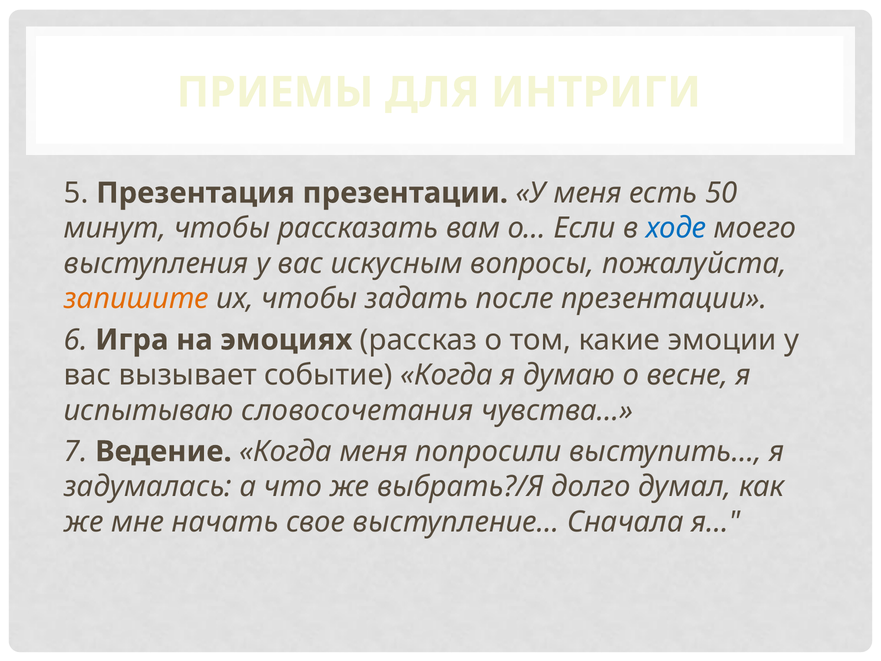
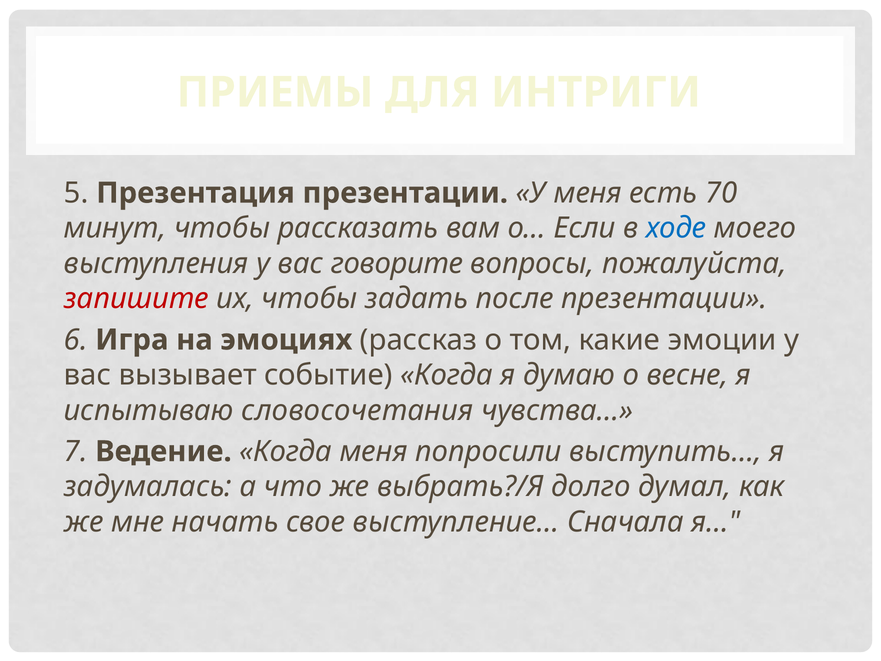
50: 50 -> 70 (721, 193)
искусным: искусным -> говорите (397, 263)
запишите colour: orange -> red (136, 299)
